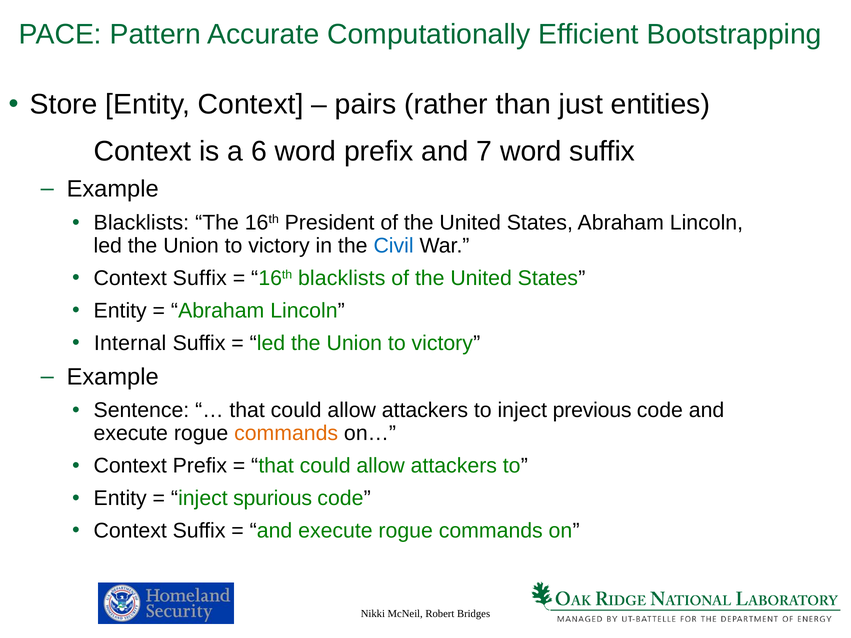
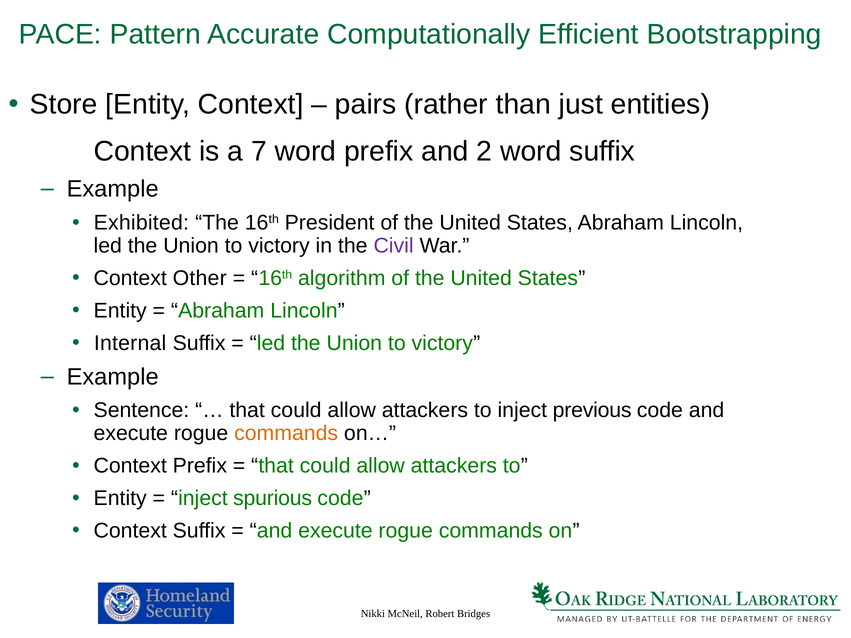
6: 6 -> 7 (259, 152)
7: 7 -> 2 (484, 152)
Blacklists: Blacklists -> Exhibited (141, 223)
Civil colour: blue -> purple (394, 246)
Suffix: Suffix -> Other (200, 278)
16th blacklists: blacklists -> algorithm (342, 278)
